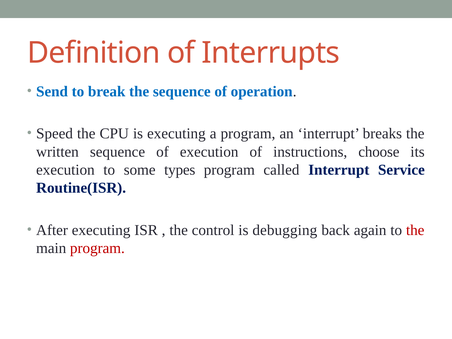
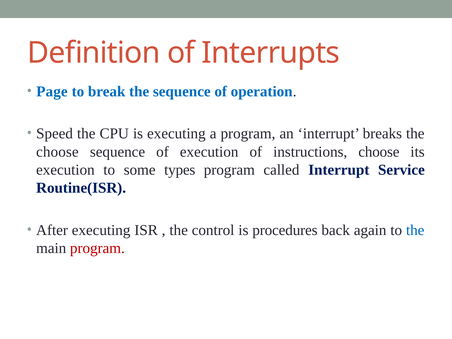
Send: Send -> Page (52, 91)
written: written -> choose (57, 152)
debugging: debugging -> procedures (285, 230)
the colour: red -> blue (415, 230)
